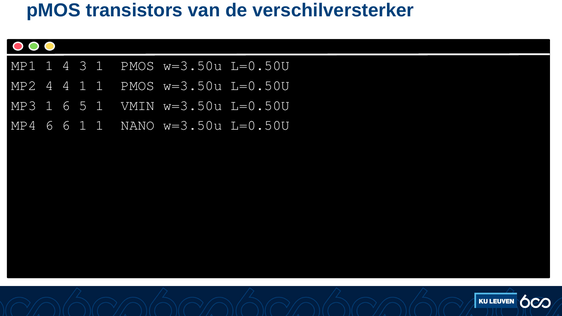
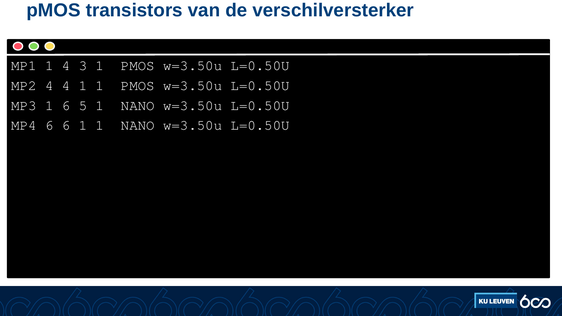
5 1 VMIN: VMIN -> NANO (138, 105)
